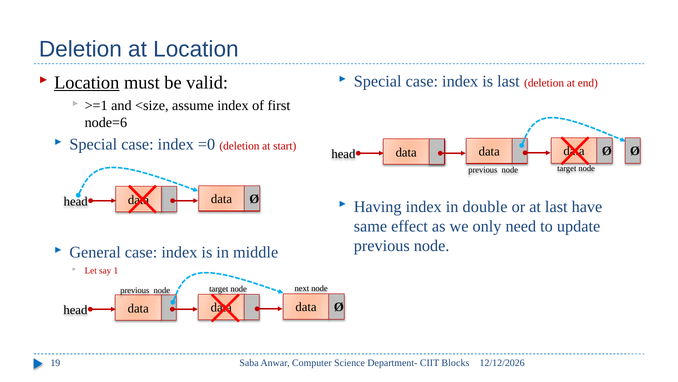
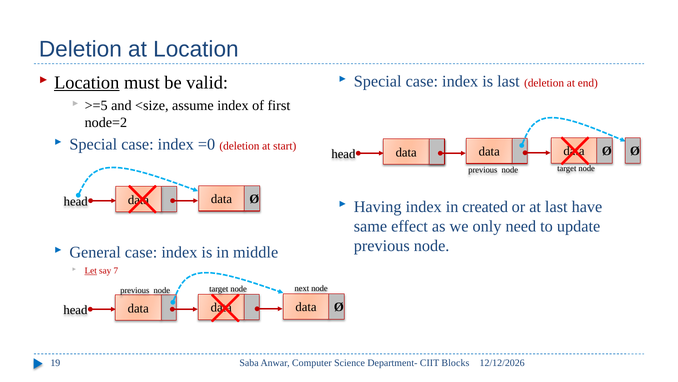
>=1: >=1 -> >=5 (96, 105)
node=6: node=6 -> node=2 (106, 122)
double: double -> created (485, 206)
Let underline: none -> present (91, 270)
1: 1 -> 7 (116, 270)
